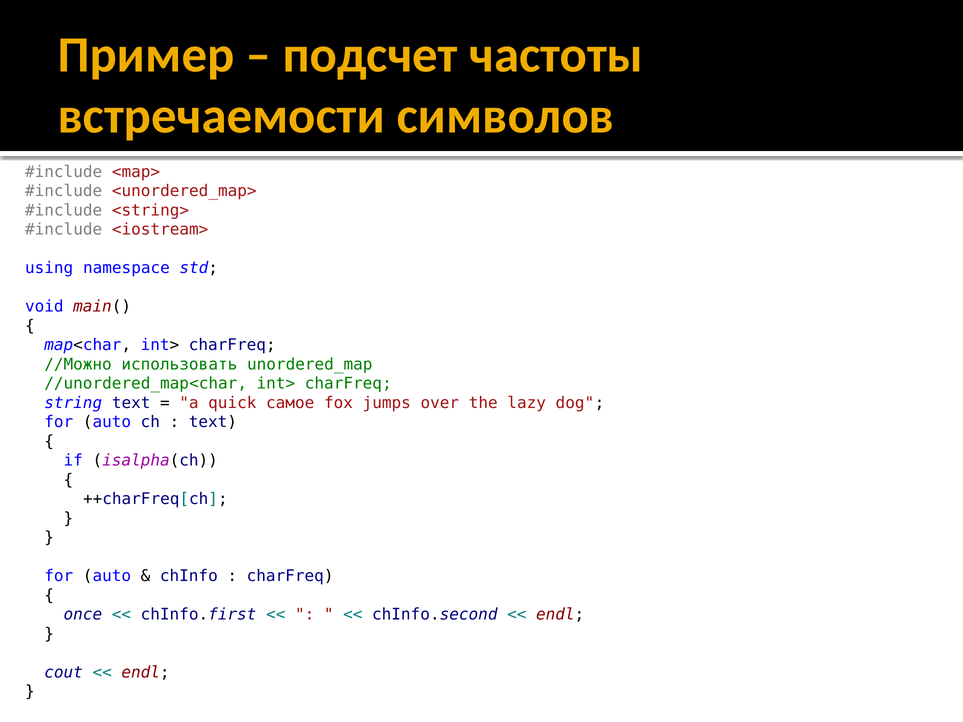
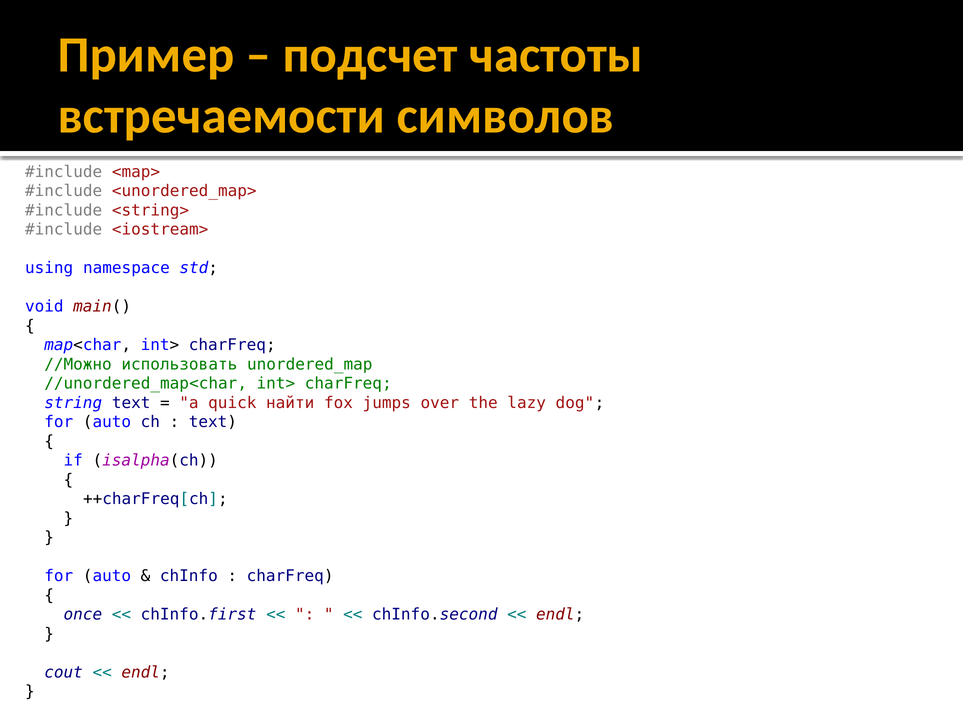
самое: самое -> найти (290, 403)
